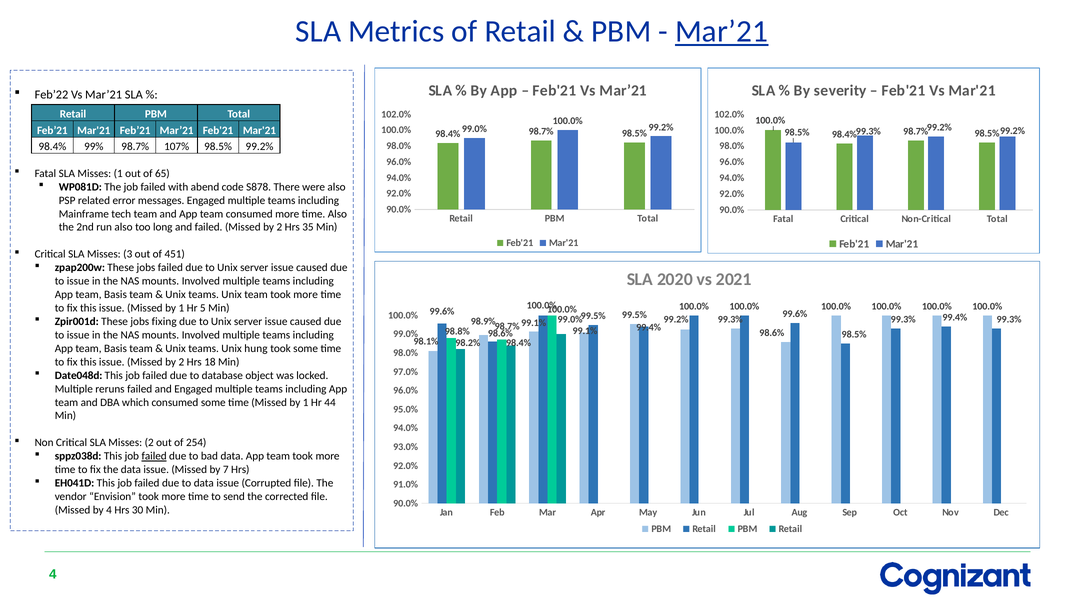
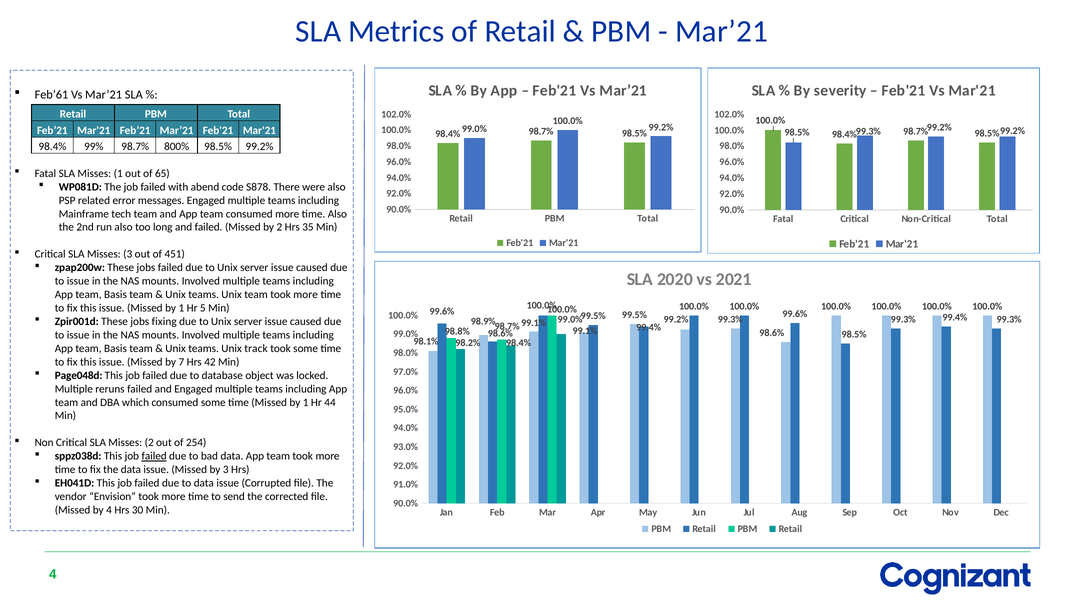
Mar’21 underline: present -> none (722, 32)
Feb’22: Feb’22 -> Feb’61 (51, 95)
107%: 107% -> 800% (177, 147)
hung: hung -> track (256, 348)
issue Missed by 2: 2 -> 7 (181, 362)
18: 18 -> 42 (210, 362)
Date048d: Date048d -> Page048d (79, 375)
by 7: 7 -> 3 (226, 469)
